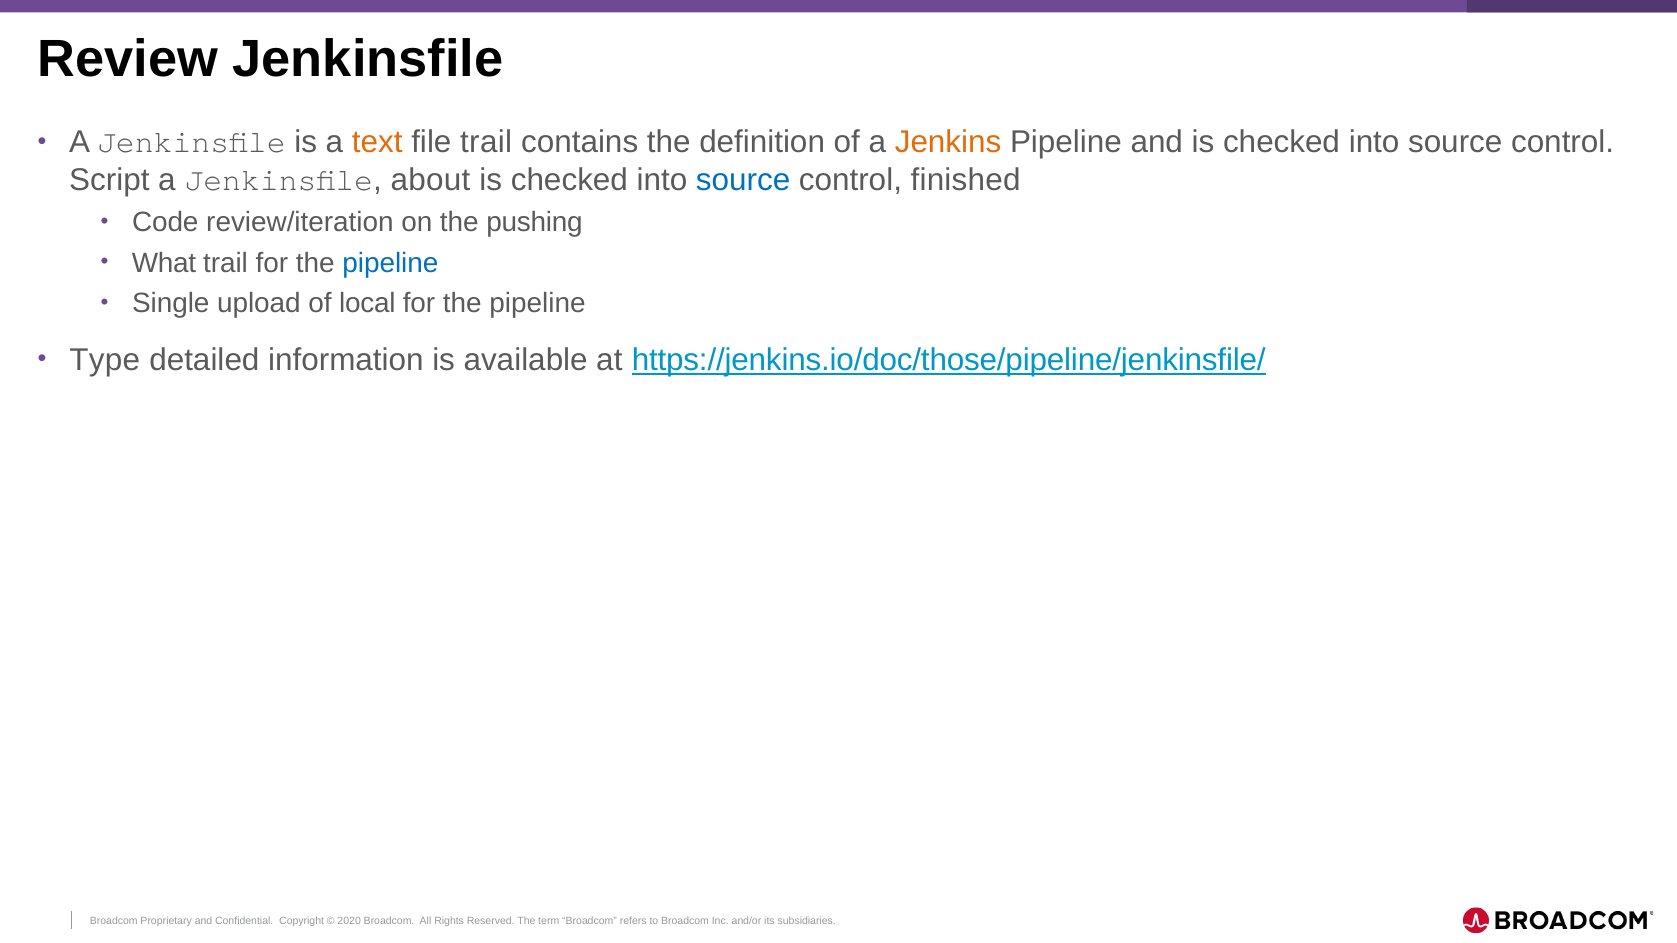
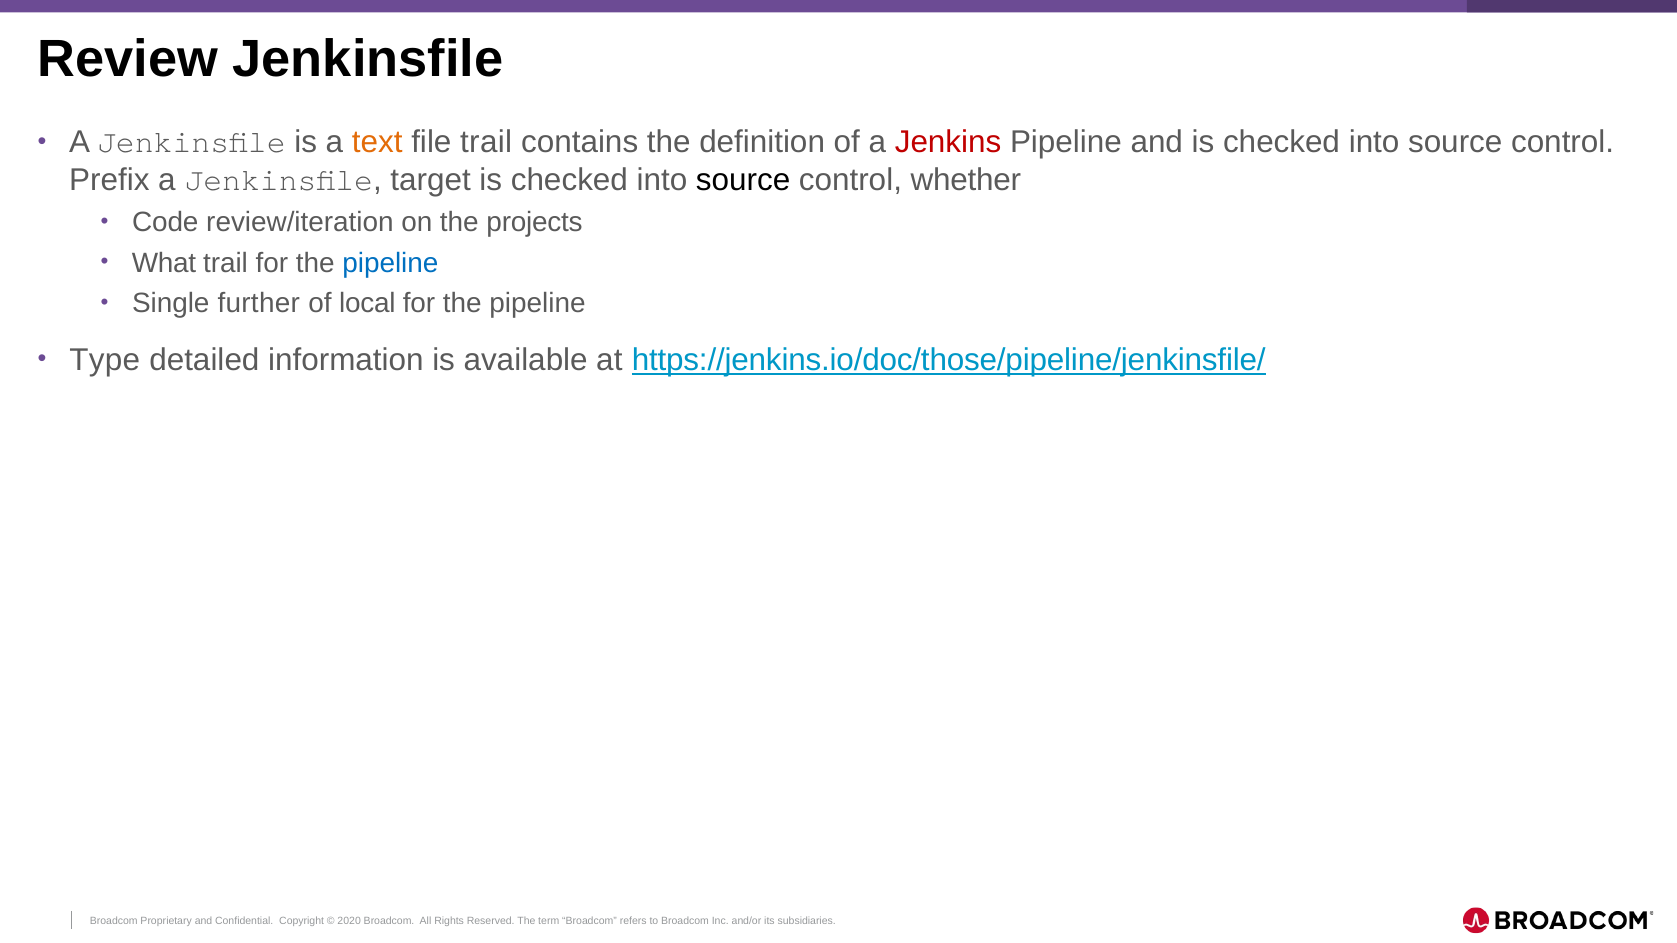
Jenkins colour: orange -> red (948, 143)
Script: Script -> Prefix (109, 180)
about: about -> target (431, 180)
source colour: blue -> black (743, 180)
finished: finished -> whether (966, 180)
pushing: pushing -> projects (535, 223)
upload: upload -> further (259, 304)
